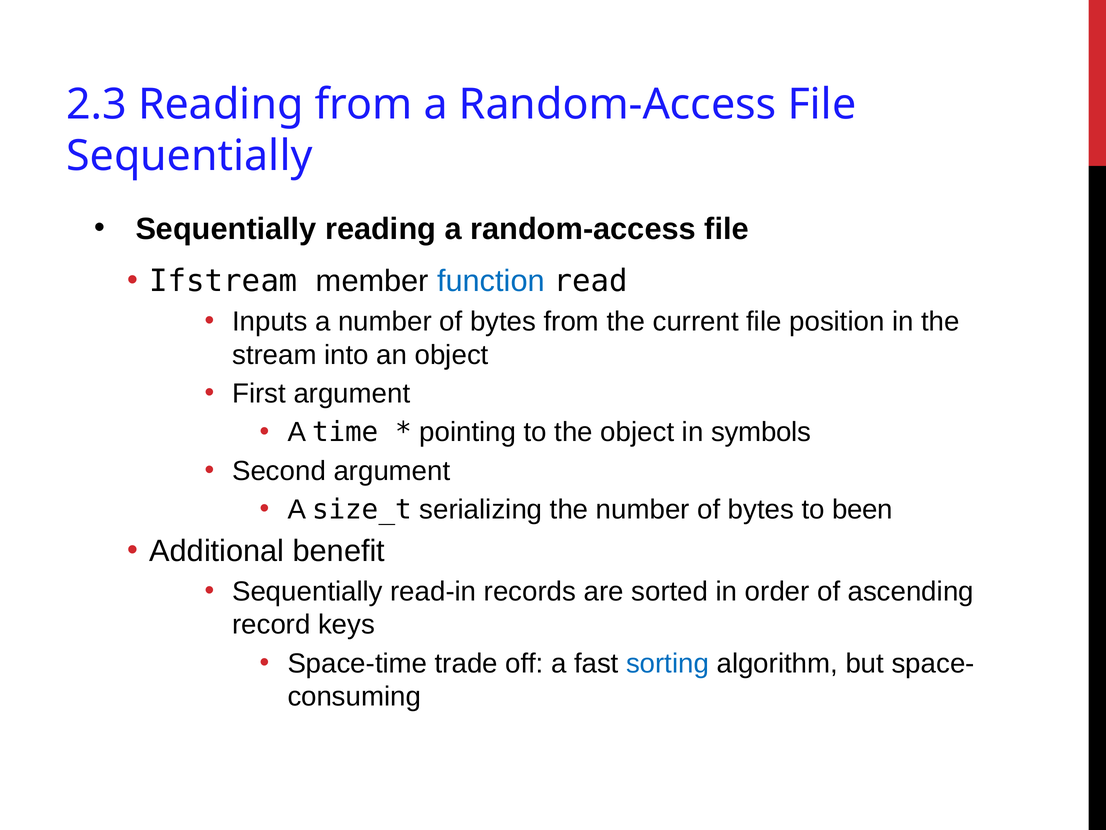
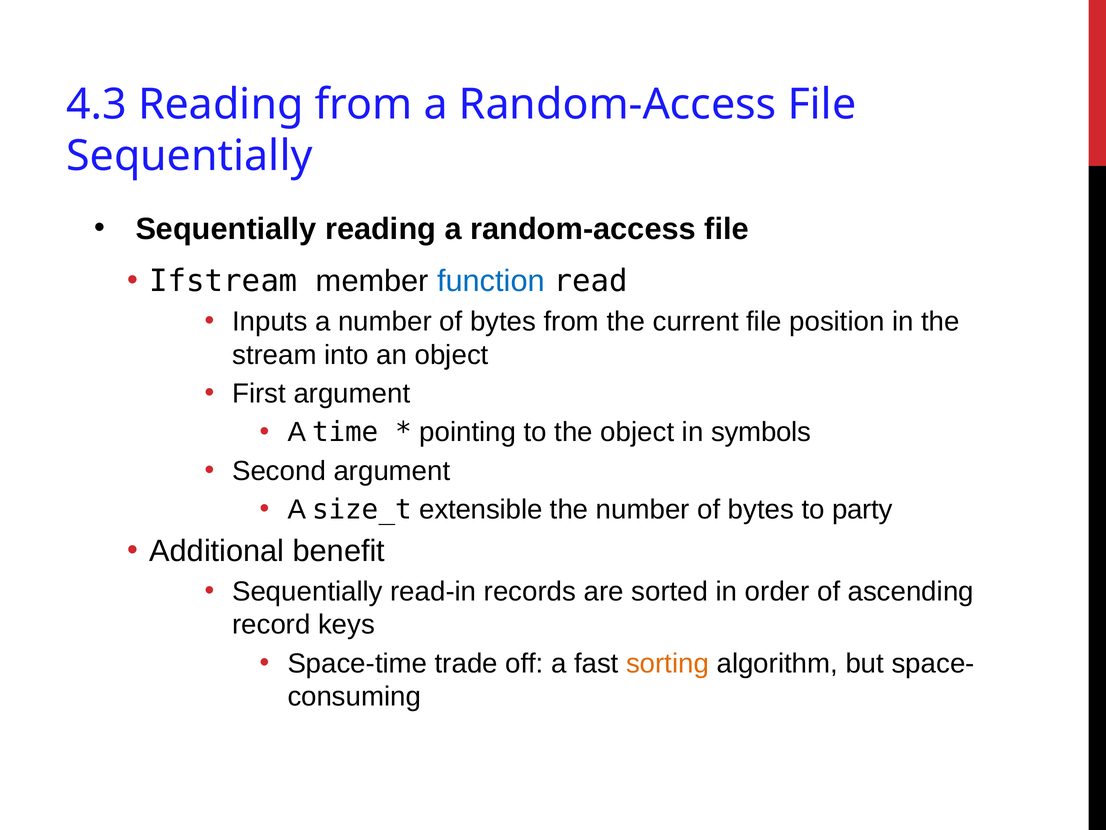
2.3: 2.3 -> 4.3 (97, 104)
serializing: serializing -> extensible (481, 510)
been: been -> party (862, 510)
sorting colour: blue -> orange (668, 663)
